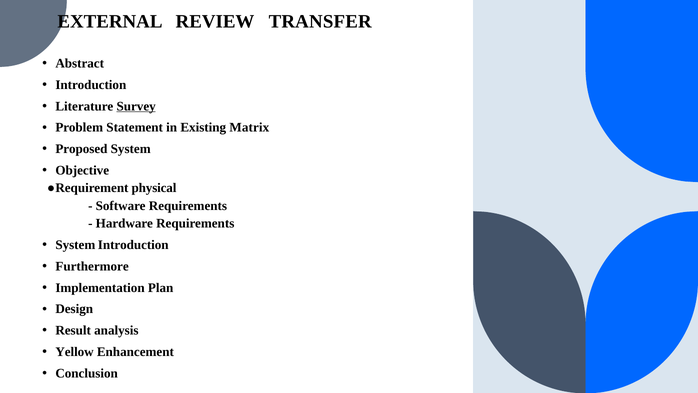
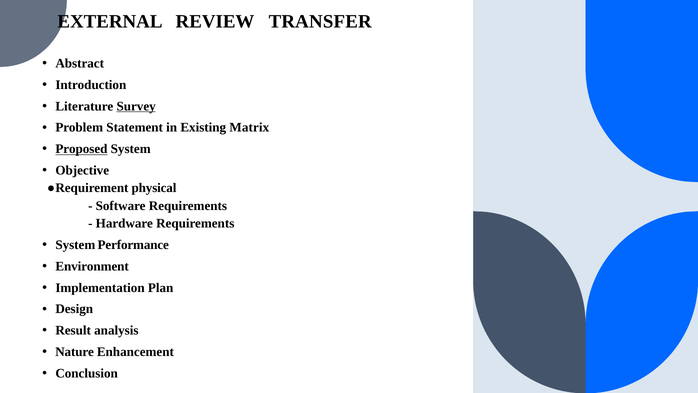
Proposed underline: none -> present (81, 149)
System Introduction: Introduction -> Performance (133, 245)
Furthermore: Furthermore -> Environment (92, 266)
Yellow: Yellow -> Nature (75, 352)
